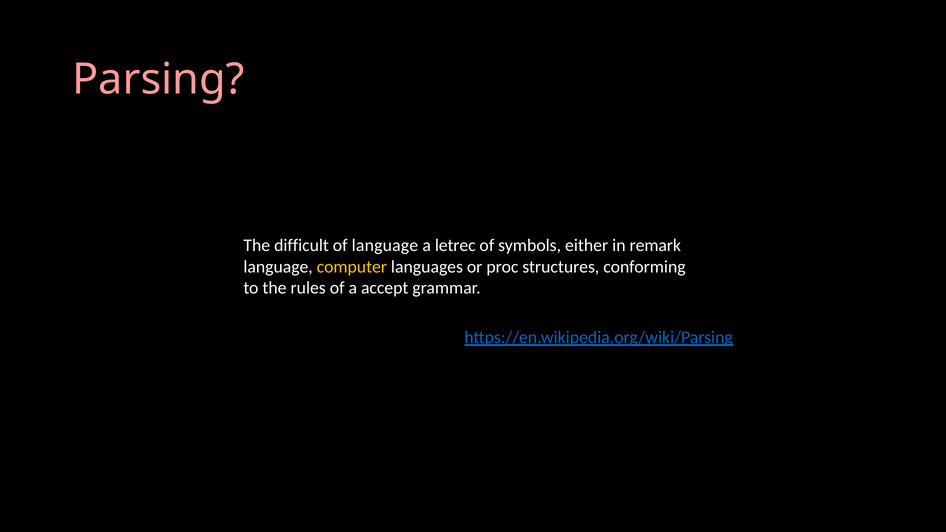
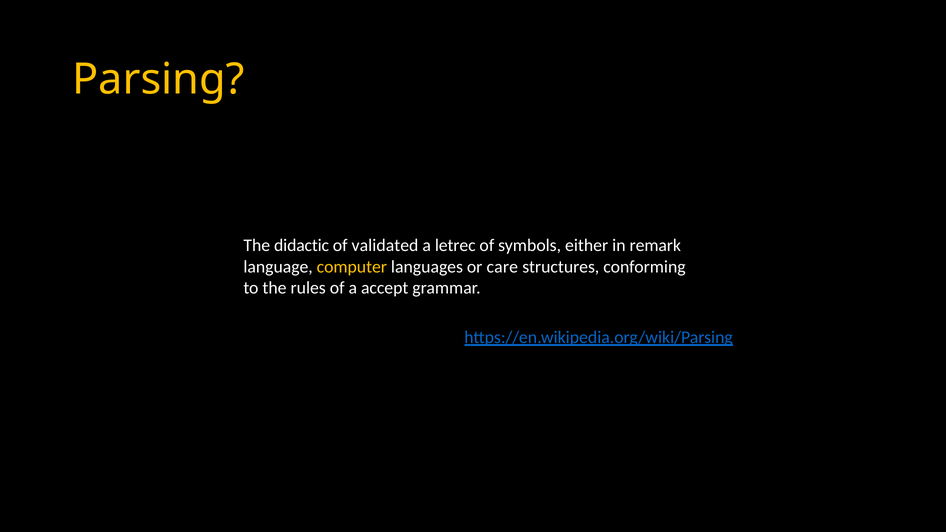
Parsing colour: pink -> yellow (158, 79)
difficult: difficult -> didactic (302, 246)
of language: language -> validated (385, 246)
proc: proc -> care (502, 267)
